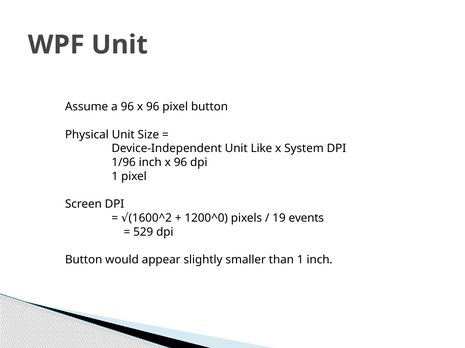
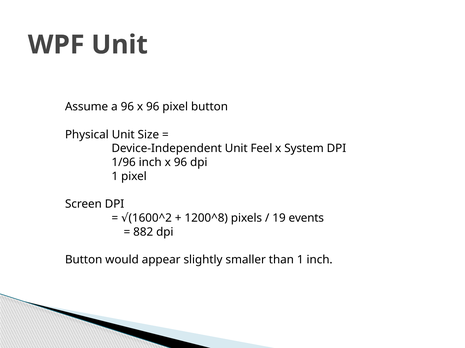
Like: Like -> Feel (261, 149)
1200^0: 1200^0 -> 1200^8 (206, 219)
529: 529 -> 882 (143, 232)
